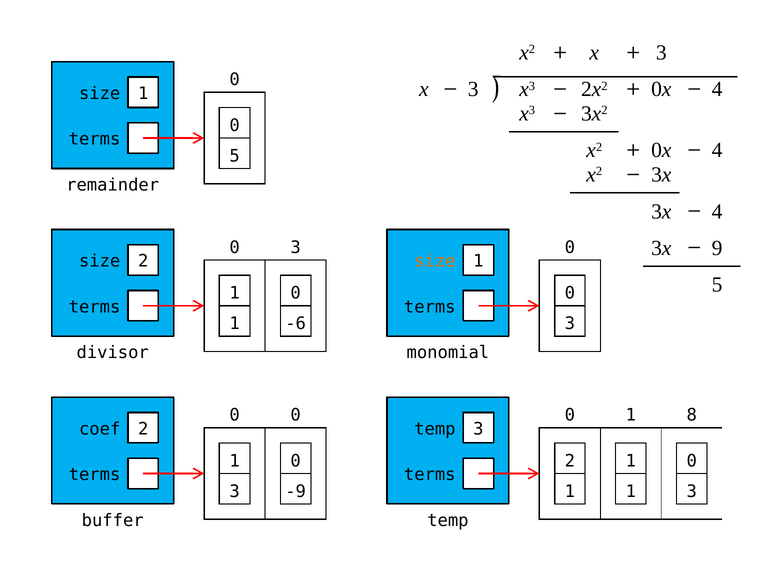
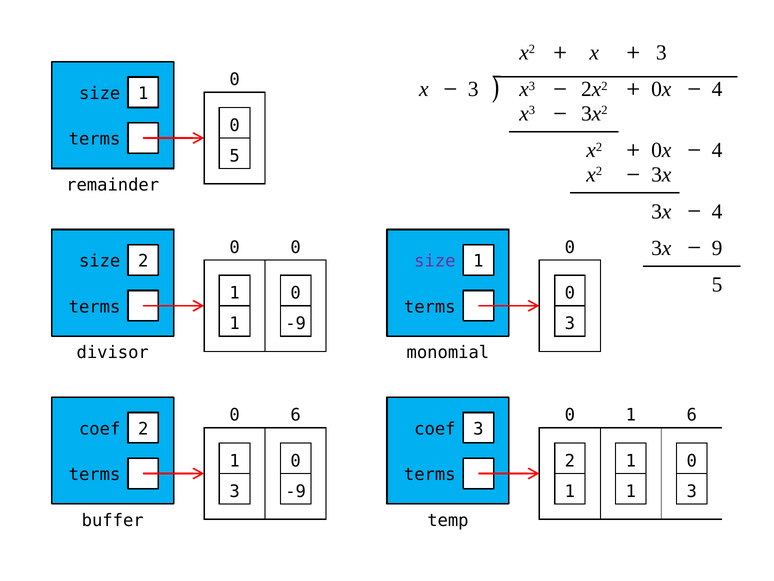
3: 3 -> 0 (296, 247)
size colour: orange -> purple (435, 261)
-6: -6 -> -9 (296, 323)
0 0: 0 -> 6 (296, 415)
1 8: 8 -> 6 (692, 415)
temp: temp -> coef (435, 429)
